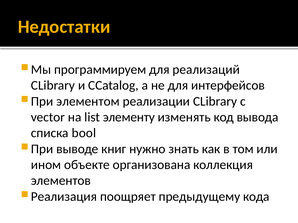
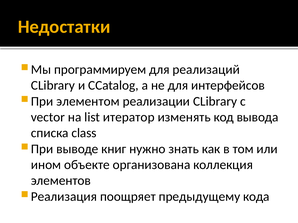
элементу: элементу -> итератор (129, 117)
bool: bool -> class (84, 133)
